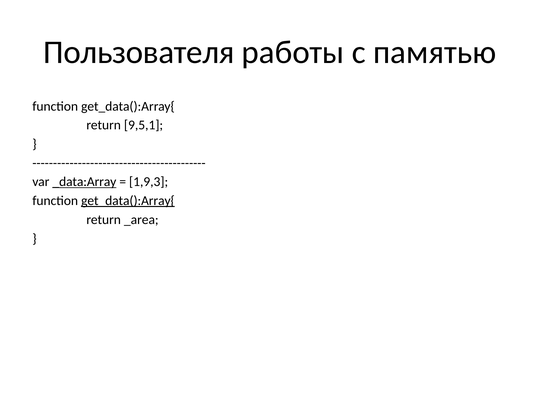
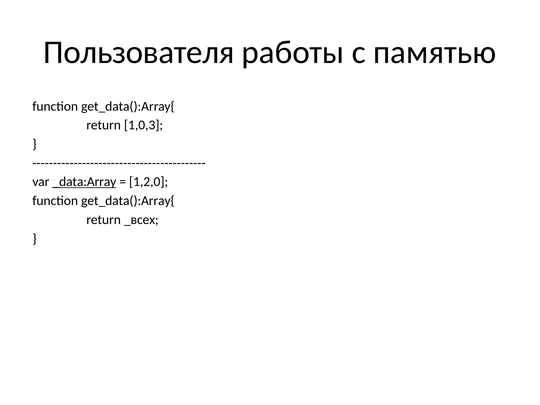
9,5,1: 9,5,1 -> 1,0,3 (144, 125)
1,9,3: 1,9,3 -> 1,2,0 (149, 182)
get_data():Array{ underline: present -> none (128, 201)
_area: _area -> _всех (141, 220)
